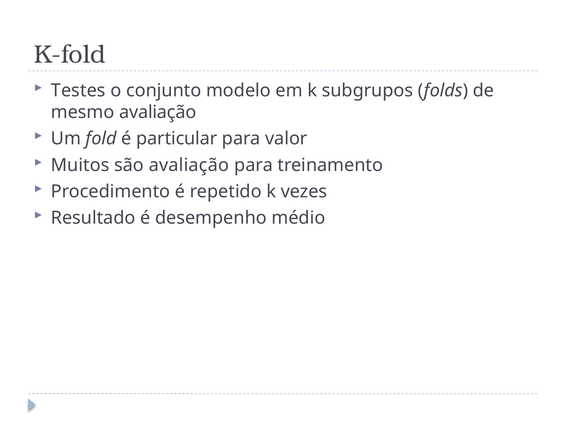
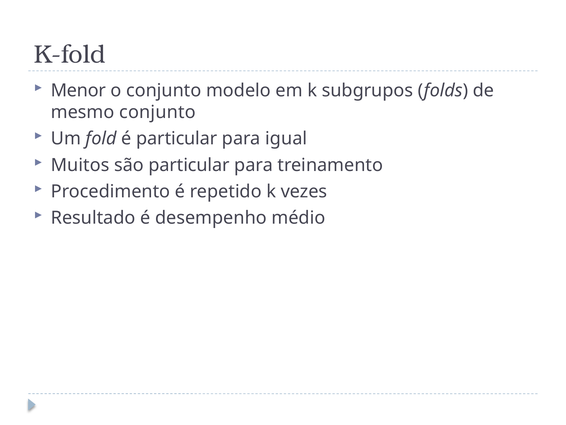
Testes: Testes -> Menor (78, 90)
mesmo avaliação: avaliação -> conjunto (158, 112)
valor: valor -> igual (286, 138)
são avaliação: avaliação -> particular (189, 165)
